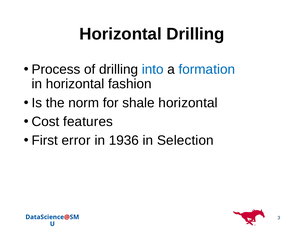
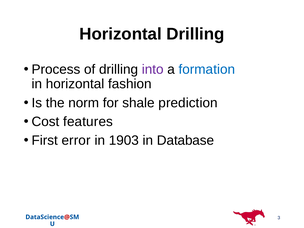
into colour: blue -> purple (153, 69)
shale horizontal: horizontal -> prediction (188, 103)
1936: 1936 -> 1903 (124, 141)
Selection: Selection -> Database (186, 141)
